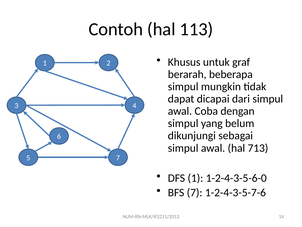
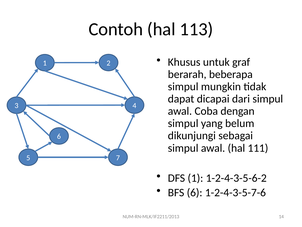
713: 713 -> 111 (258, 148)
1-2-4-3-5-6-0: 1-2-4-3-5-6-0 -> 1-2-4-3-5-6-2 (236, 178)
BFS 7: 7 -> 6 (195, 192)
